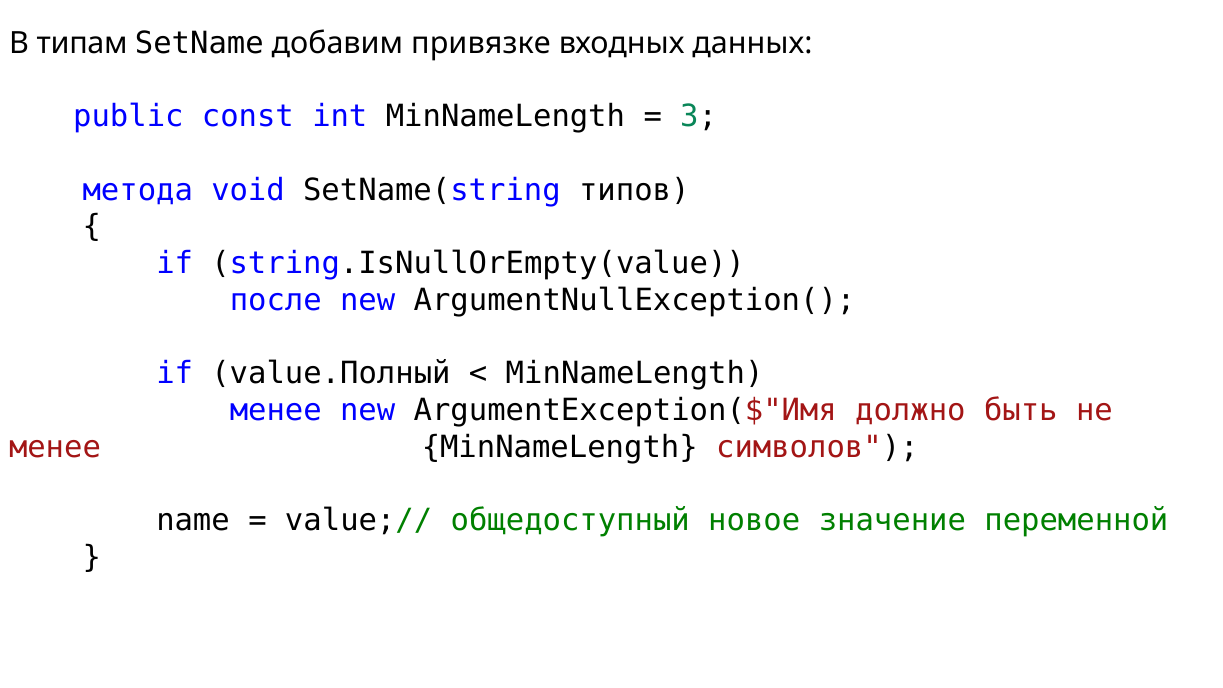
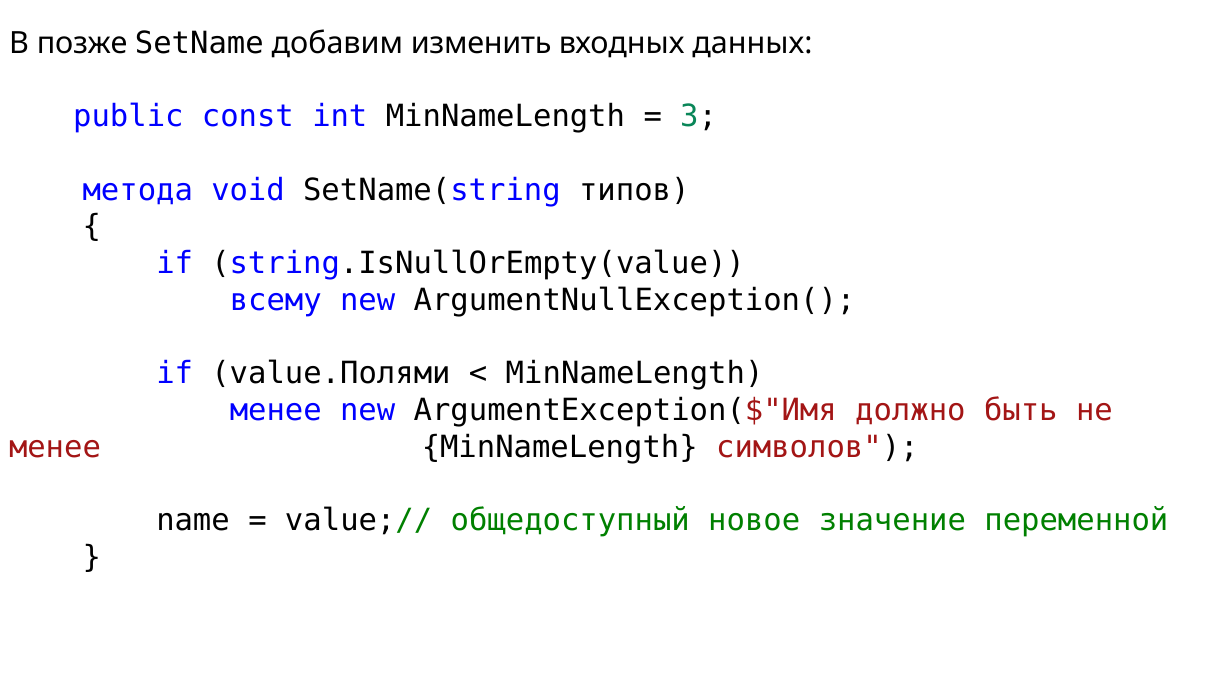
типам: типам -> позже (82, 43)
привязке: привязке -> изменить (481, 43)
после: после -> всему (276, 300)
value.Полный: value.Полный -> value.Полями (331, 374)
